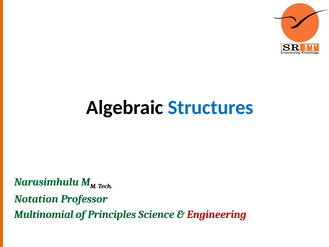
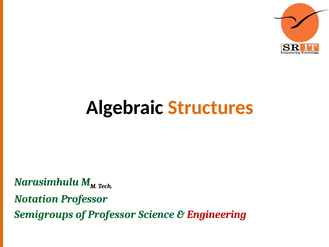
Structures colour: blue -> orange (211, 107)
Multinomial: Multinomial -> Semigroups (44, 214)
of Principles: Principles -> Professor (112, 214)
